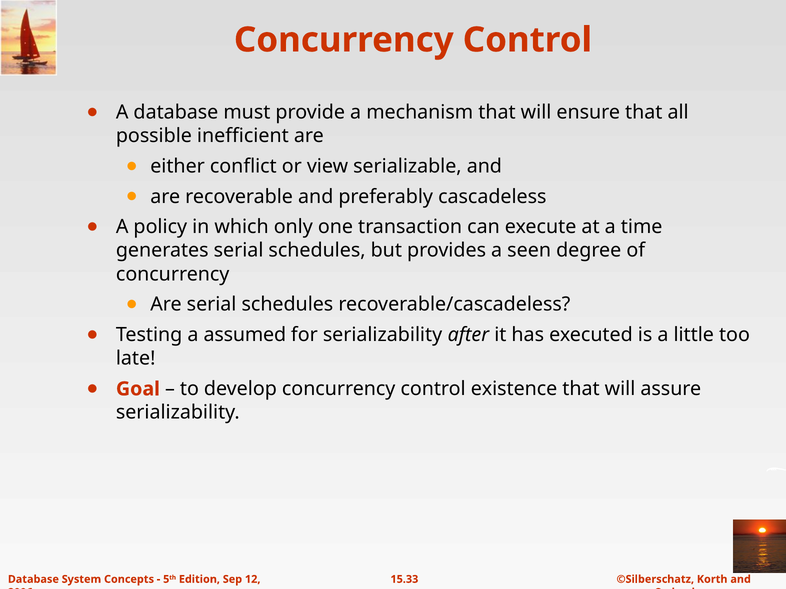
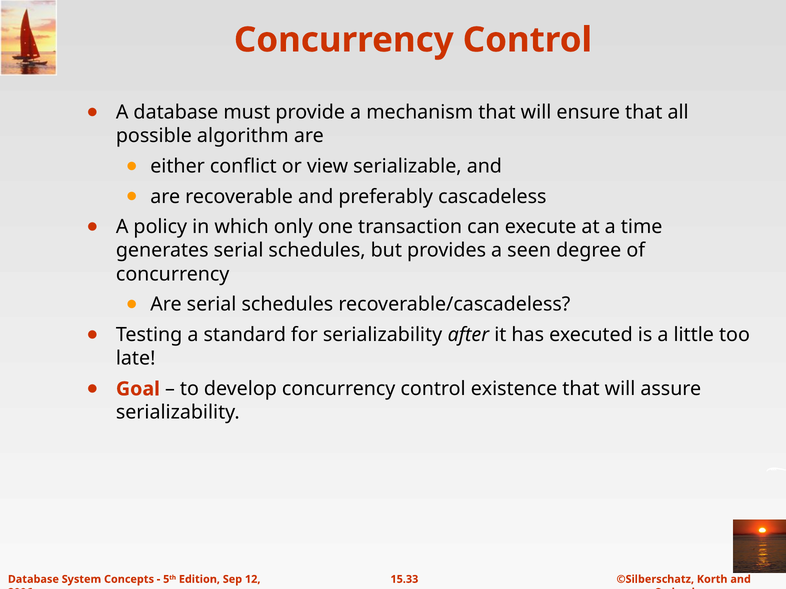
inefficient: inefficient -> algorithm (243, 136)
assumed: assumed -> standard (245, 335)
